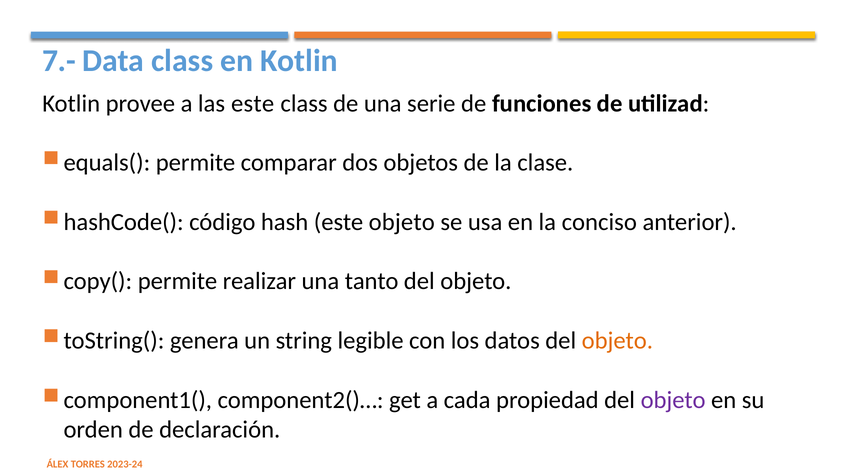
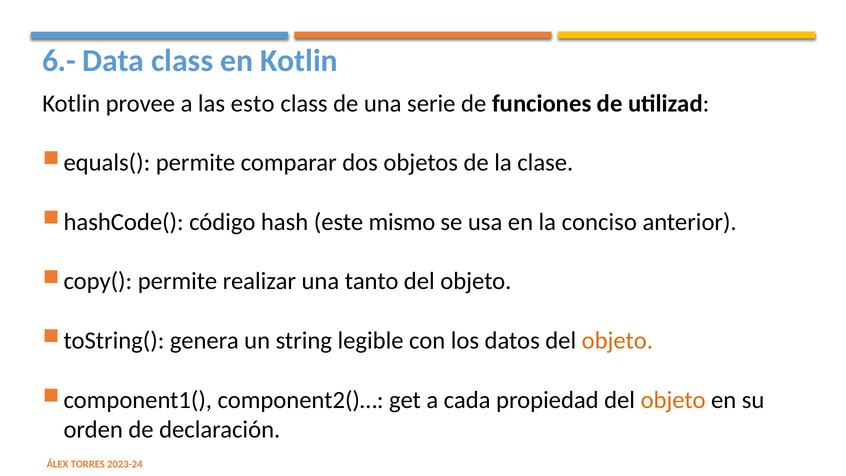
7.-: 7.- -> 6.- (59, 61)
las este: este -> esto (253, 104)
este objeto: objeto -> mismo (402, 222)
objeto colour: purple -> orange (673, 400)
